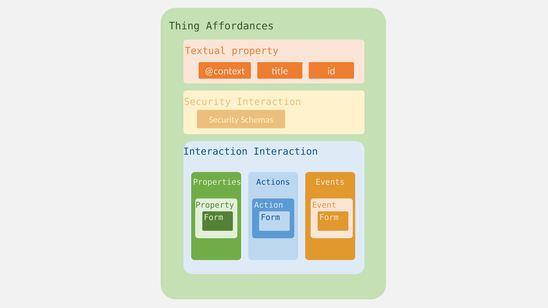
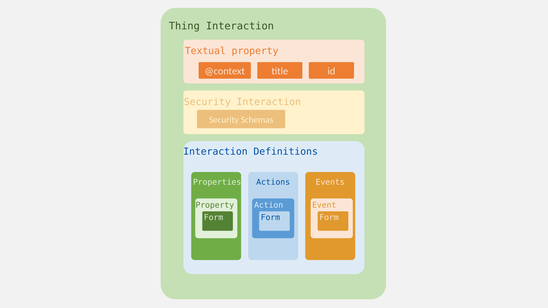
Thing Affordances: Affordances -> Interaction (240, 26)
Interaction Interaction: Interaction -> Definitions (286, 152)
